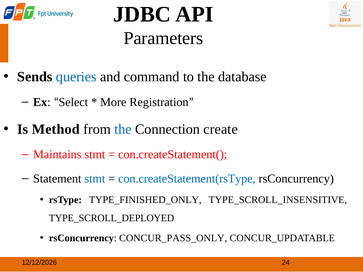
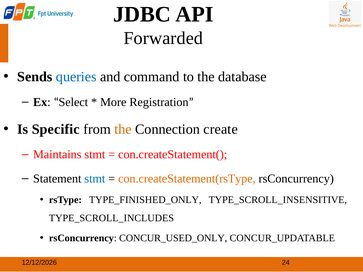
Parameters: Parameters -> Forwarded (163, 38)
Method: Method -> Specific (56, 129)
the colour: blue -> orange (123, 129)
con.createStatement(rsType colour: blue -> orange (187, 179)
TYPE_SCROLL_DEPLOYED: TYPE_SCROLL_DEPLOYED -> TYPE_SCROLL_INCLUDES (111, 218)
CONCUR_PASS_ONLY: CONCUR_PASS_ONLY -> CONCUR_USED_ONLY (173, 238)
